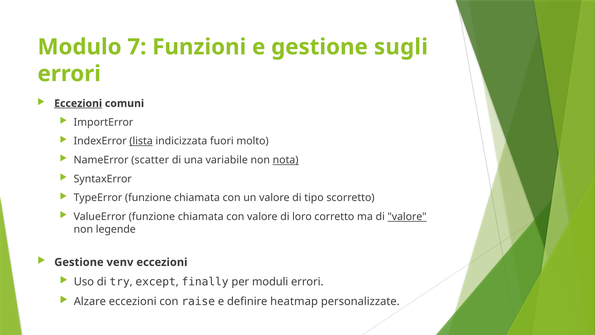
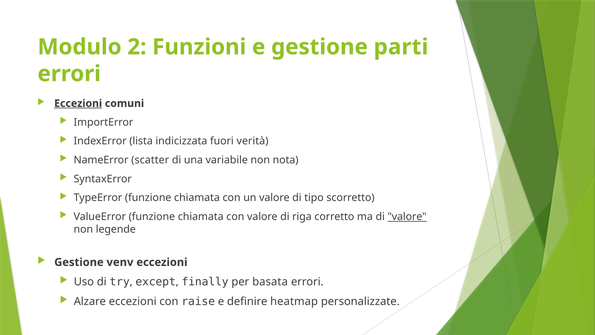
7: 7 -> 2 (137, 47)
sugli: sugli -> parti (401, 47)
lista underline: present -> none (141, 141)
molto: molto -> verità (252, 141)
nota underline: present -> none (286, 160)
loro: loro -> riga (302, 216)
moduli: moduli -> basata (270, 282)
